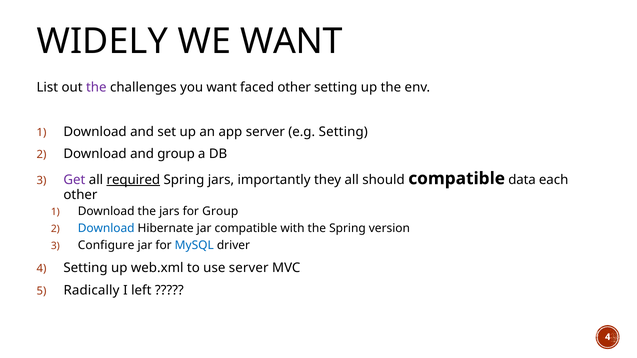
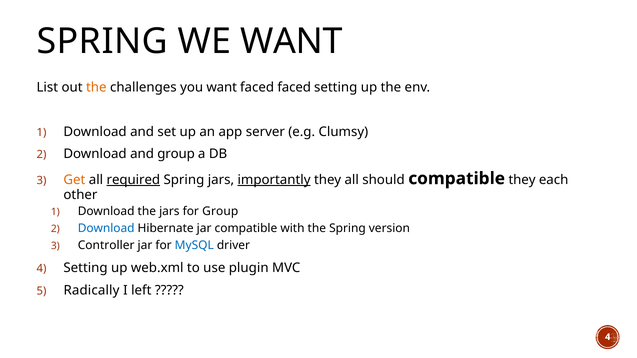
WIDELY: WIDELY -> SPRING (102, 42)
the colour: purple -> orange (96, 87)
faced other: other -> faced (294, 87)
e.g Setting: Setting -> Clumsy (343, 132)
Get colour: purple -> orange (74, 180)
importantly underline: none -> present (274, 180)
compatible data: data -> they (522, 180)
Configure: Configure -> Controller (106, 245)
use server: server -> plugin (249, 268)
